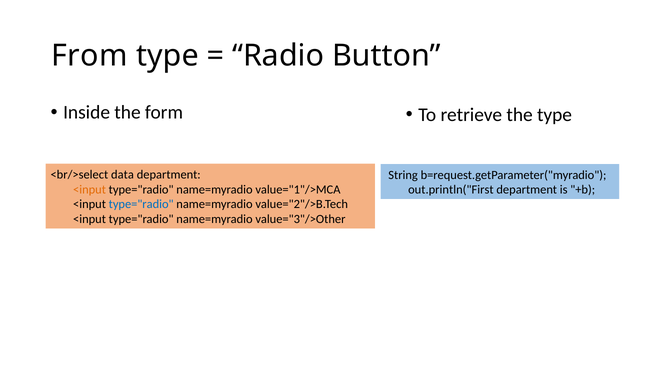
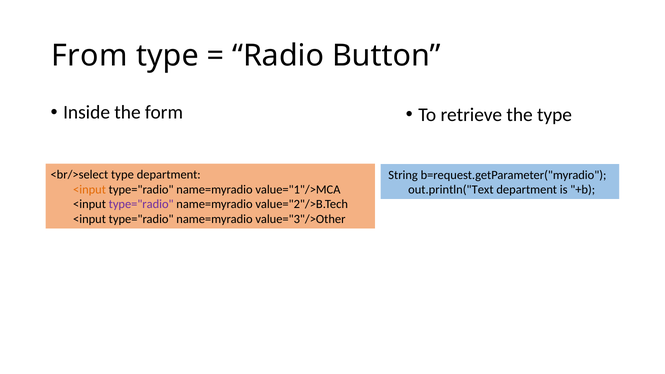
<br/>select data: data -> type (122, 174)
out.println("First: out.println("First -> out.println("Text (451, 190)
type="radio colour: blue -> purple (141, 204)
